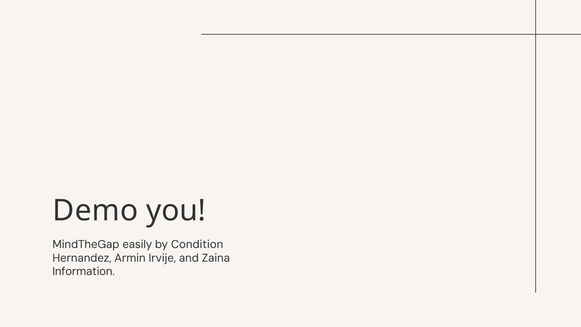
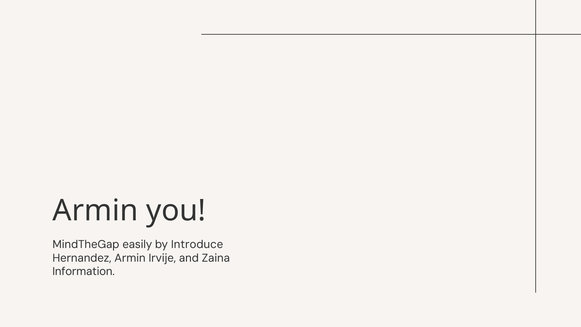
Demo: Demo -> Armin (95, 211)
Condition: Condition -> Introduce (197, 244)
